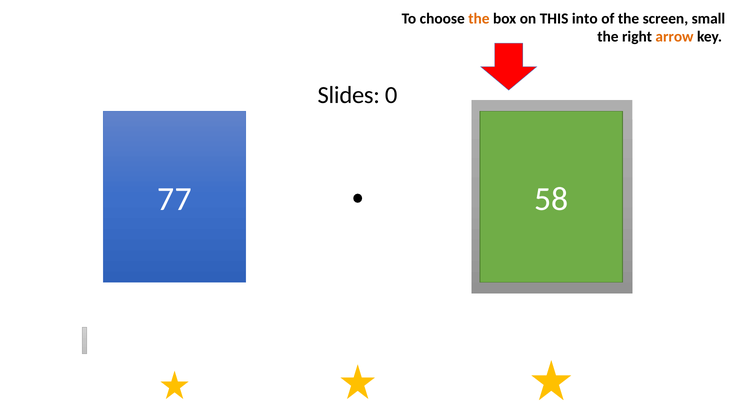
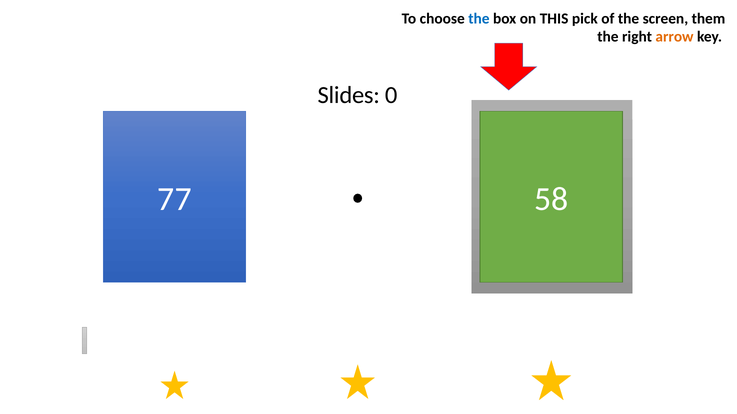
the colour: orange -> blue (479, 19)
into: into -> pick (585, 19)
small: small -> them (708, 19)
